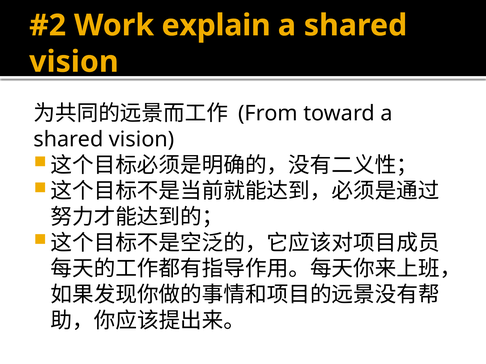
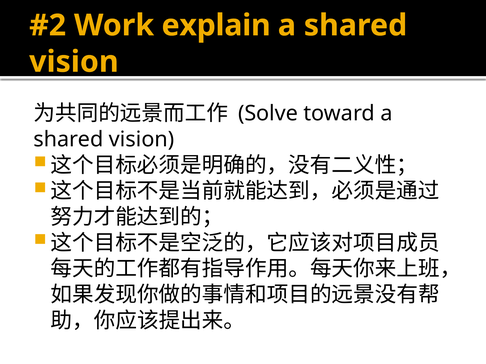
From: From -> Solve (268, 114)
